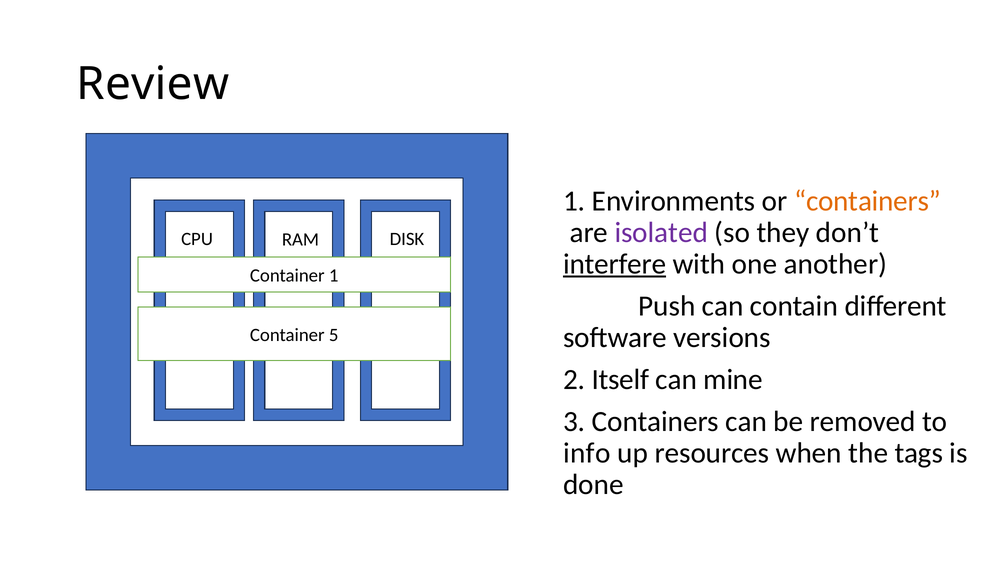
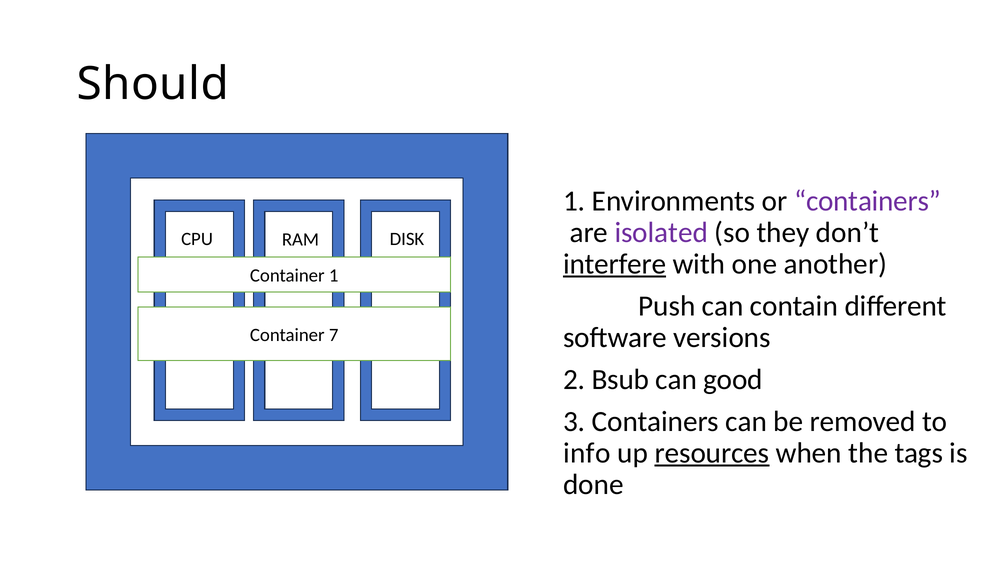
Review: Review -> Should (153, 84)
containers colour: orange -> purple (868, 201)
5: 5 -> 7 (334, 335)
Itself: Itself -> Bsub (620, 380)
mine: mine -> good (733, 380)
resources underline: none -> present (712, 453)
